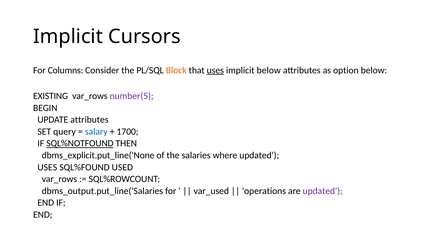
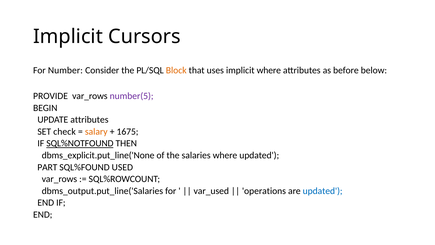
Columns: Columns -> Number (65, 70)
uses underline: present -> none (215, 70)
implicit below: below -> where (269, 70)
option: option -> before (346, 70)
EXISTING: EXISTING -> PROVIDE (51, 96)
query: query -> check (65, 131)
salary colour: blue -> orange (96, 131)
1700: 1700 -> 1675 (128, 131)
USES: USES -> PART (47, 167)
updated colour: purple -> blue (323, 191)
